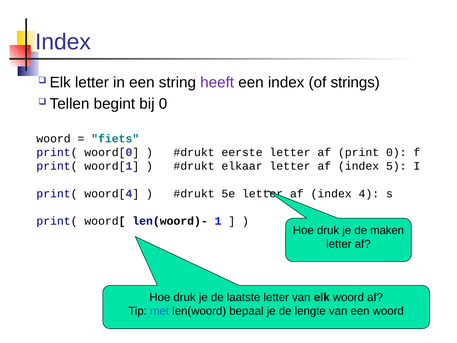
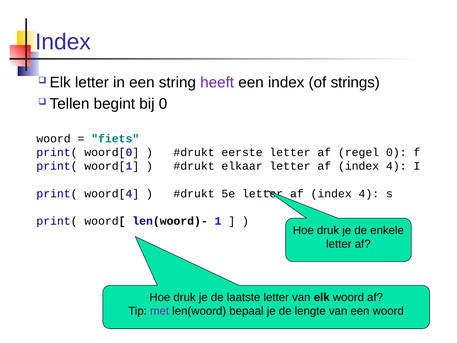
print: print -> regel (359, 152)
5: 5 -> 4 (396, 166)
maken: maken -> enkele (387, 230)
met colour: blue -> purple (160, 311)
